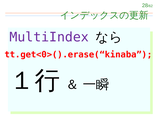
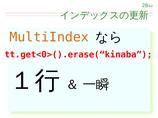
MultiIndex colour: purple -> orange (49, 37)
